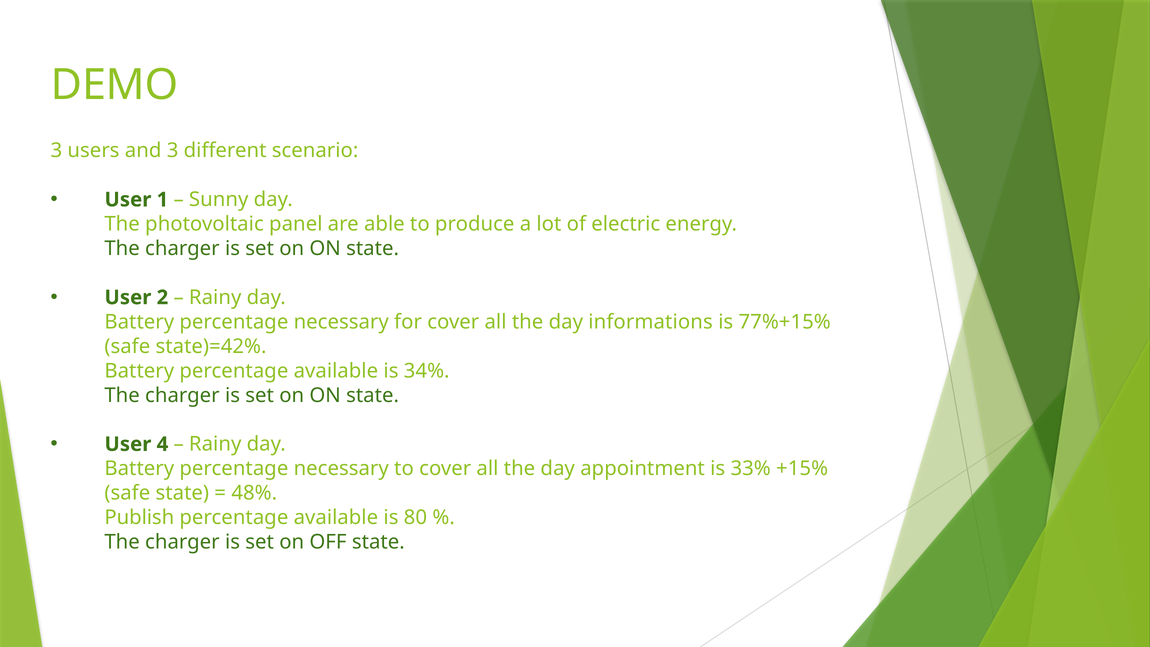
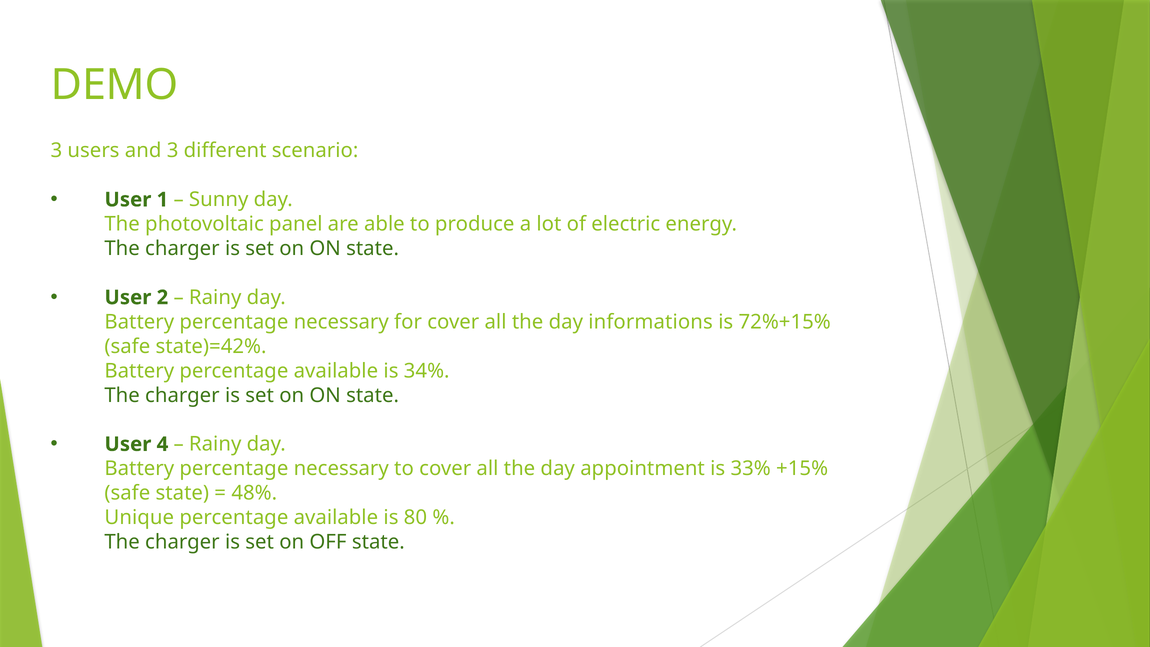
77%+15%: 77%+15% -> 72%+15% (785, 322)
Publish: Publish -> Unique (139, 517)
